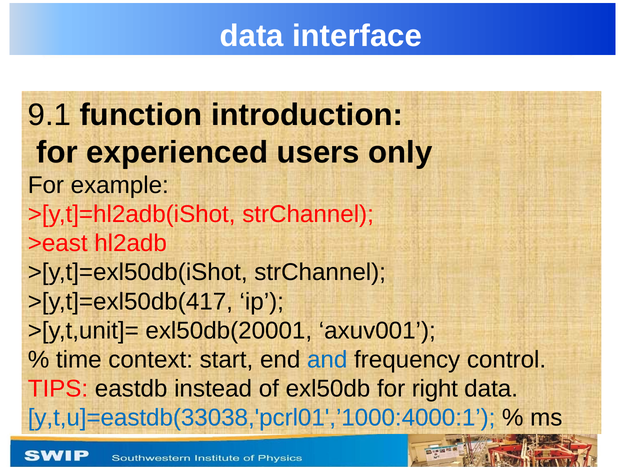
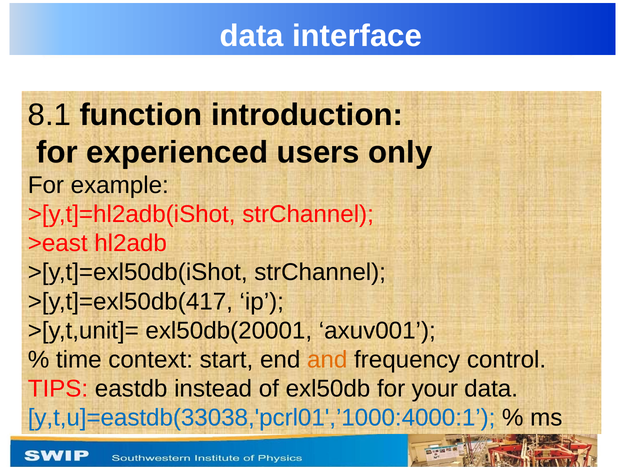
9.1: 9.1 -> 8.1 (49, 115)
and colour: blue -> orange (327, 360)
right: right -> your (435, 389)
